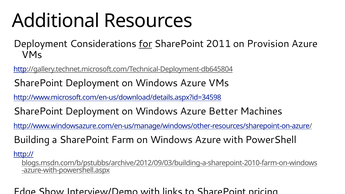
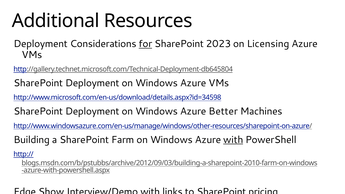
2011: 2011 -> 2023 (218, 44)
Provision: Provision -> Licensing (268, 44)
with underline: none -> present (233, 140)
